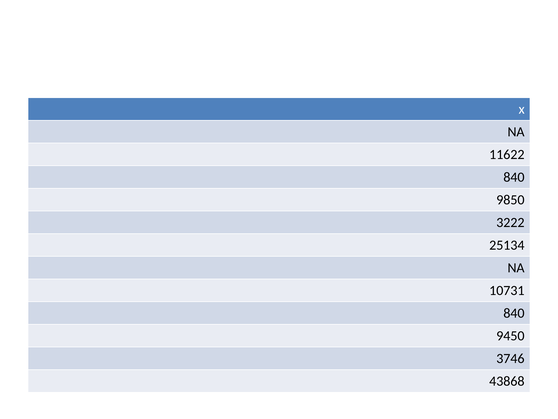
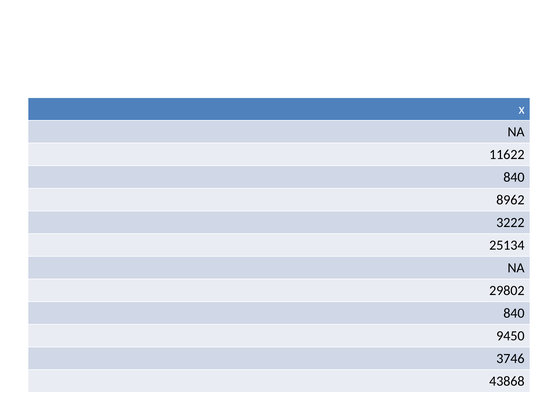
9850: 9850 -> 8962 (510, 200)
10731: 10731 -> 29802 (507, 290)
